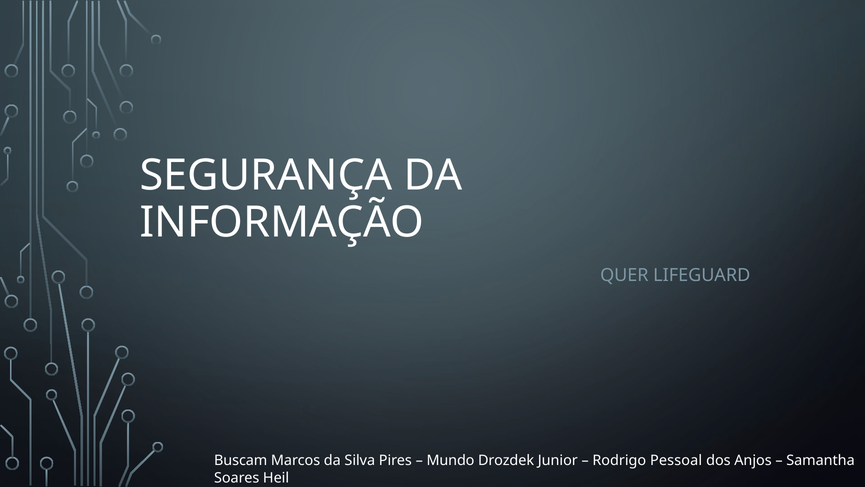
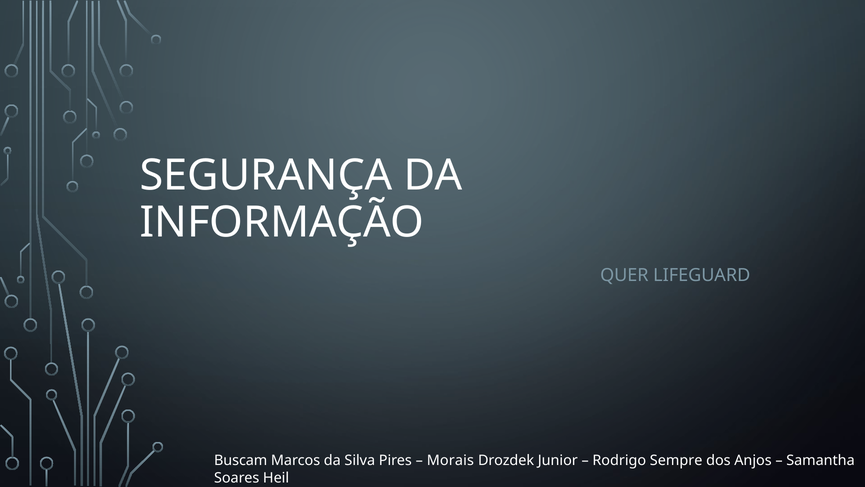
Mundo: Mundo -> Morais (450, 460)
Pessoal: Pessoal -> Sempre (676, 460)
